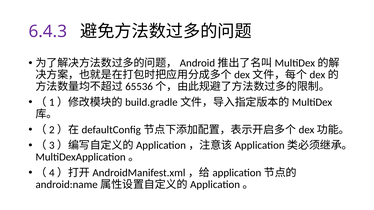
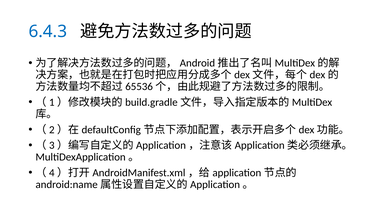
6.4.3 colour: purple -> blue (48, 31)
